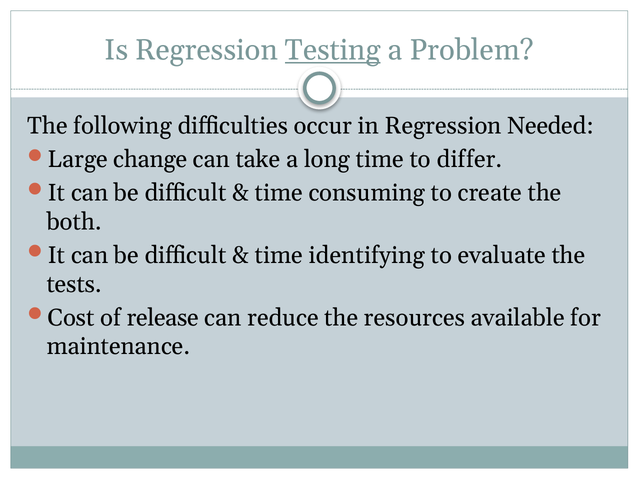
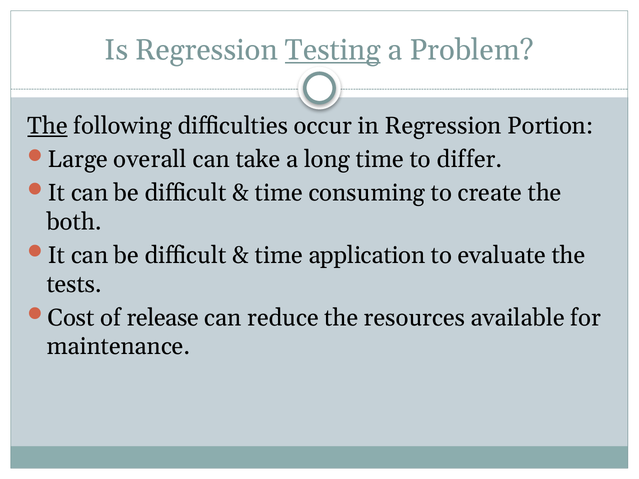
The underline: none -> present (48, 126)
Needed: Needed -> Portion (550, 126)
change: change -> overall (150, 160)
identifying: identifying -> application (367, 255)
